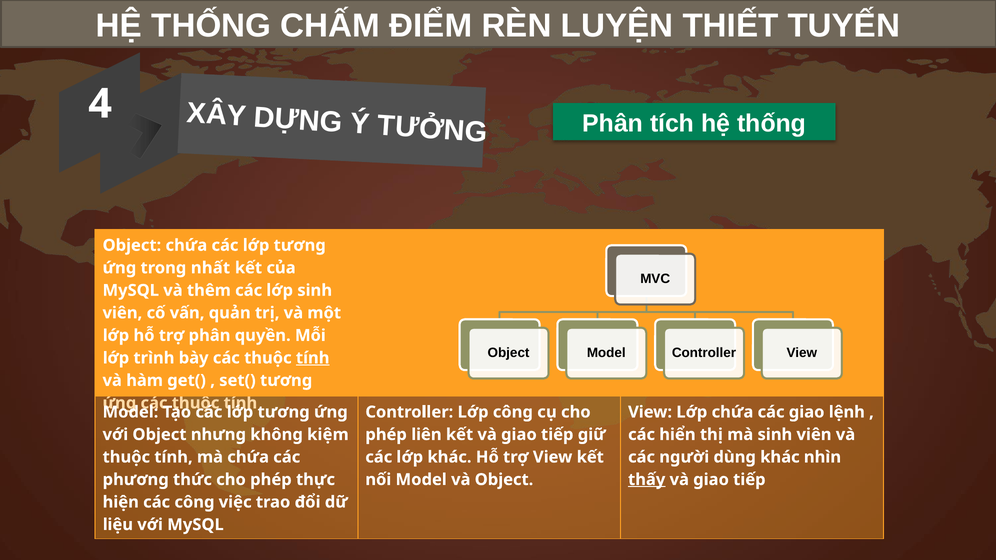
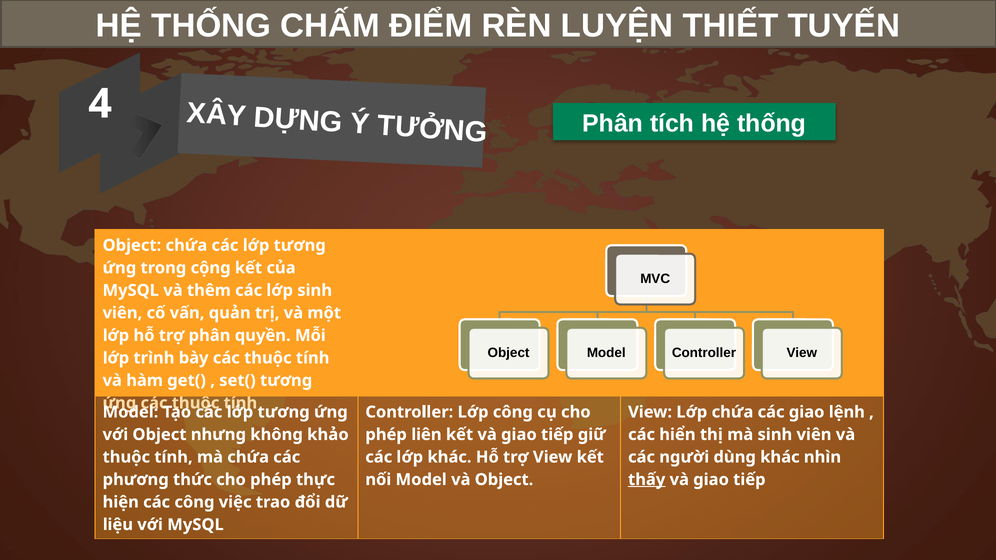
nhất: nhất -> cộng (211, 268)
tính underline: present -> none (313, 358)
kiệm: kiệm -> khảo (328, 435)
